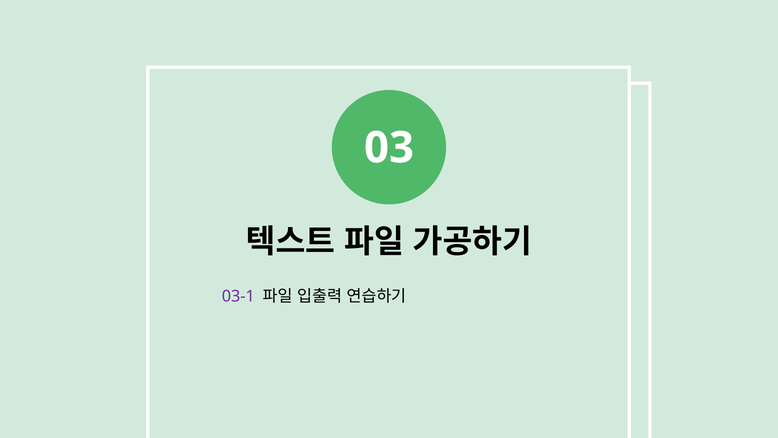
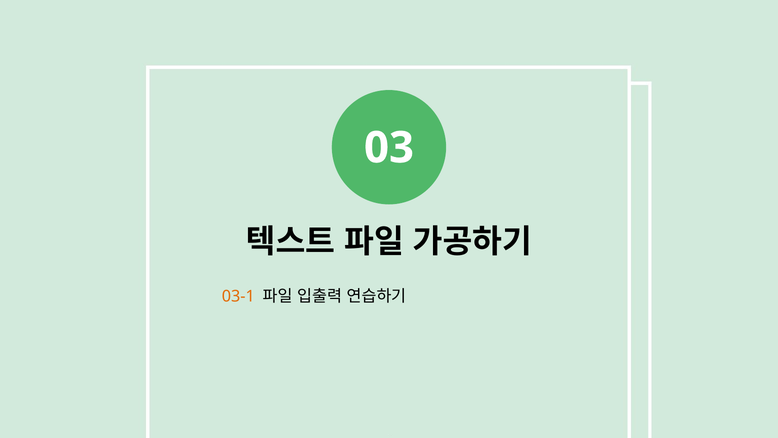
03-1 colour: purple -> orange (238, 296)
